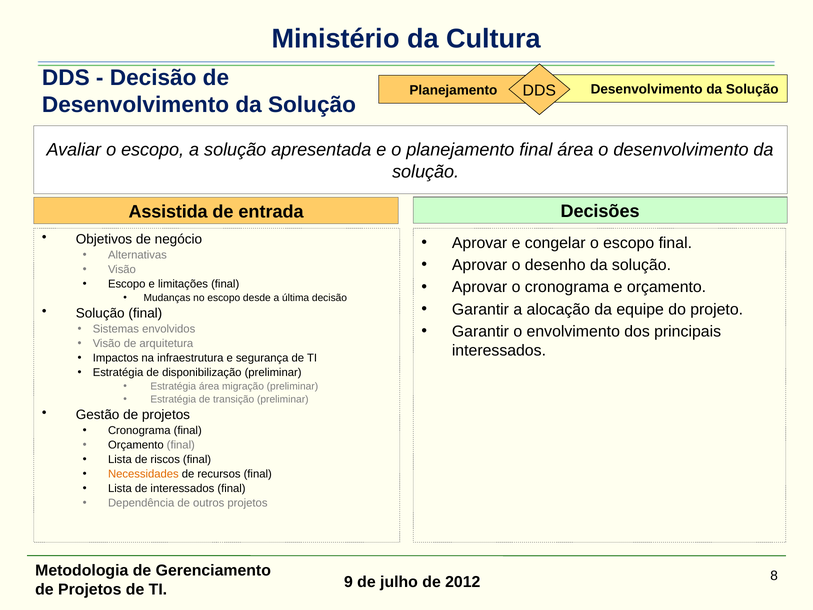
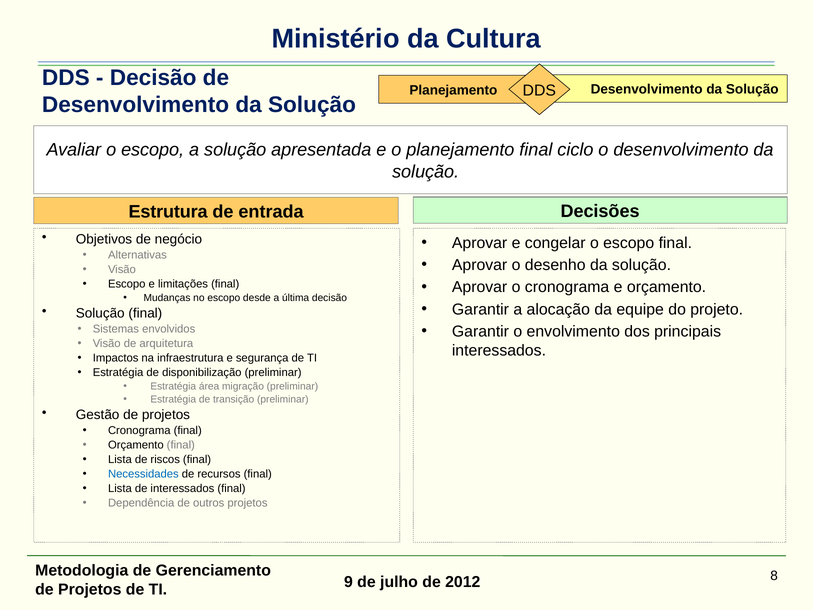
final área: área -> ciclo (575, 150)
Assistida: Assistida -> Estrutura (168, 212)
Necessidades colour: orange -> blue (143, 474)
